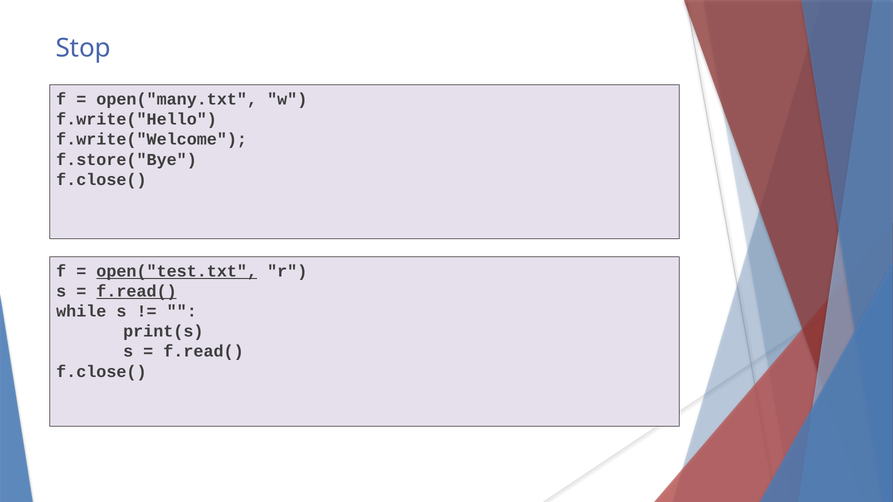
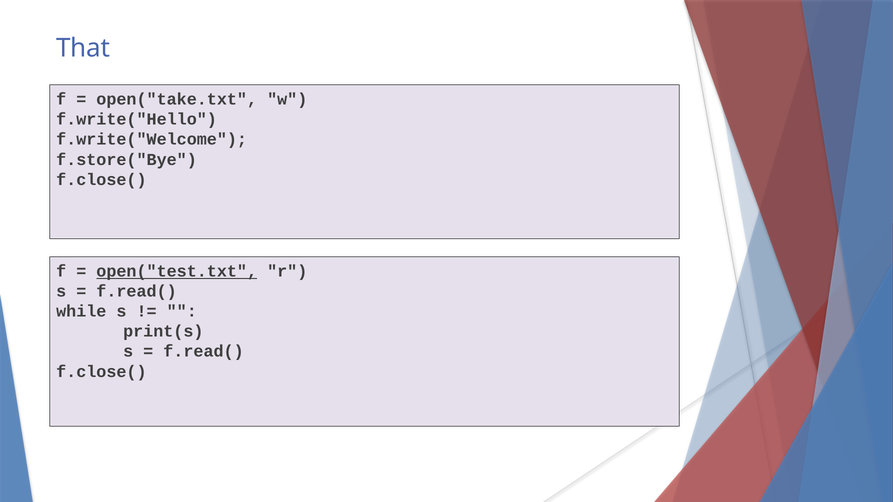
Stop: Stop -> That (83, 48)
open("many.txt: open("many.txt -> open("take.txt (177, 99)
f.read( underline: present -> none (137, 291)
